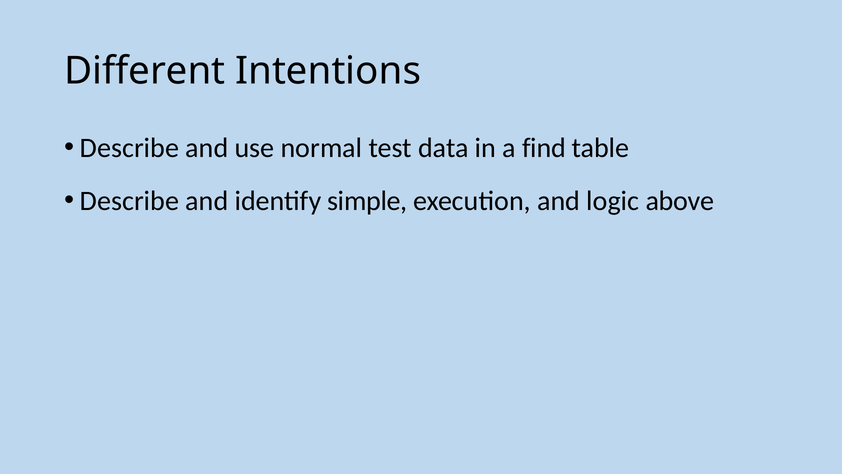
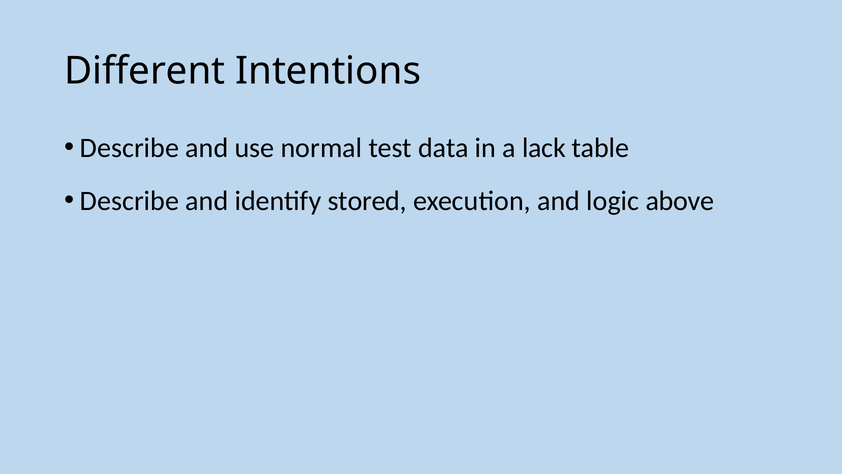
find: find -> lack (544, 148)
simple: simple -> stored (367, 201)
